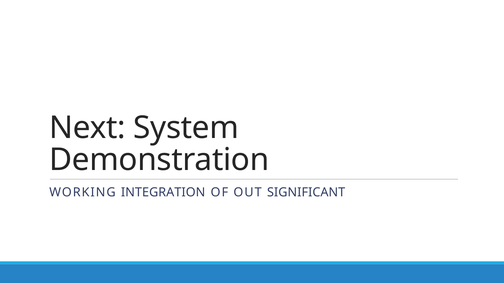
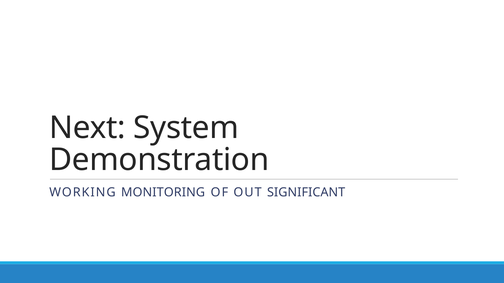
INTEGRATION: INTEGRATION -> MONITORING (163, 193)
